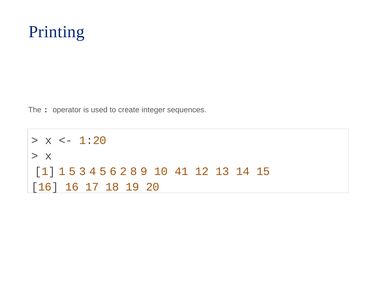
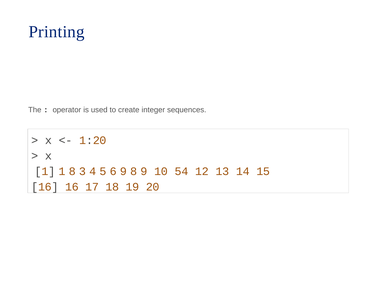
1 5: 5 -> 8 (72, 171)
6 2: 2 -> 9 (123, 171)
41: 41 -> 54 (181, 171)
